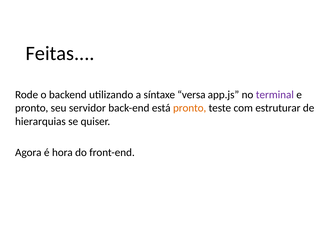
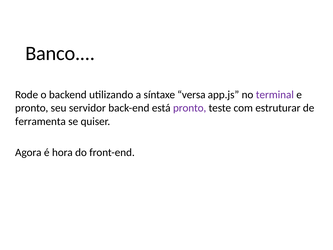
Feitas: Feitas -> Banco (60, 53)
pronto colour: orange -> purple (190, 108)
hierarquias: hierarquias -> ferramenta (40, 121)
